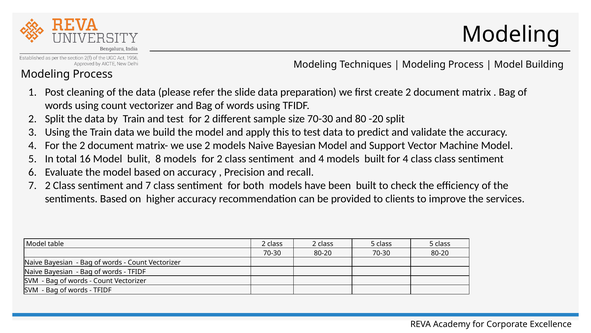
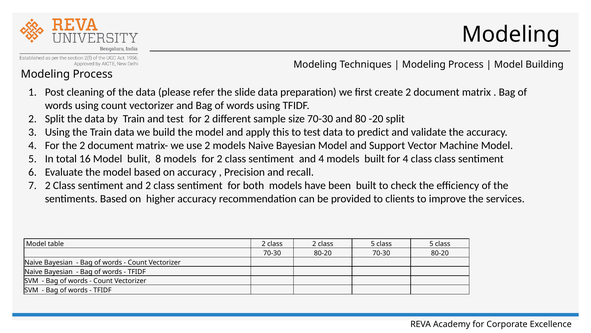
and 7: 7 -> 2 (148, 185)
